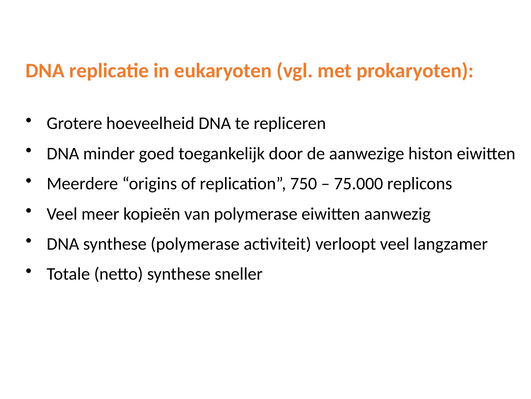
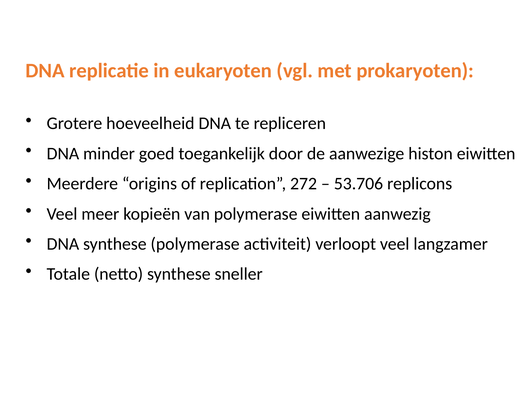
750: 750 -> 272 (304, 183)
75.000: 75.000 -> 53.706 (358, 183)
